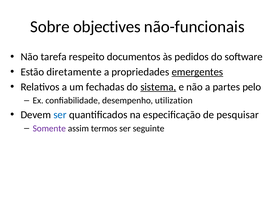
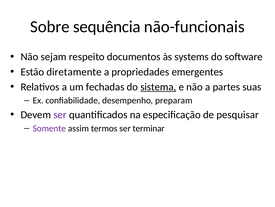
objectives: objectives -> sequência (107, 27)
tarefa: tarefa -> sejam (54, 57)
pedidos: pedidos -> systems (192, 57)
emergentes underline: present -> none (197, 72)
pelo: pelo -> suas (252, 87)
utilization: utilization -> preparam (174, 100)
ser colour: blue -> purple (60, 114)
seguinte: seguinte -> terminar (149, 128)
